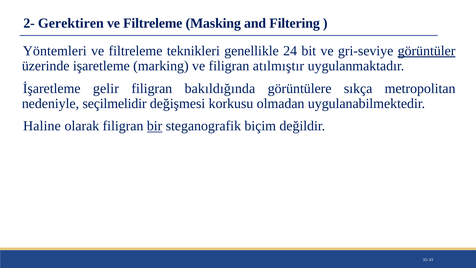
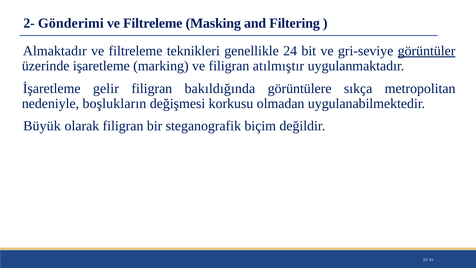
Gerektiren: Gerektiren -> Gönderimi (71, 23)
Yöntemleri: Yöntemleri -> Almaktadır (55, 51)
seçilmelidir: seçilmelidir -> boşlukların (114, 103)
Haline: Haline -> Büyük (42, 126)
bir underline: present -> none (155, 126)
